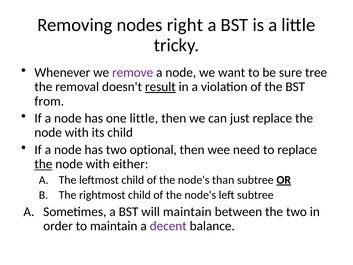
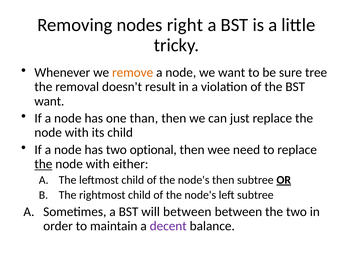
remove colour: purple -> orange (133, 72)
result underline: present -> none (160, 87)
from: from -> want (49, 101)
one little: little -> than (144, 118)
node's than: than -> then (223, 180)
will maintain: maintain -> between (187, 211)
